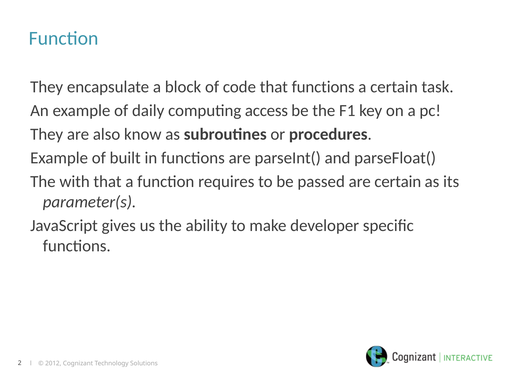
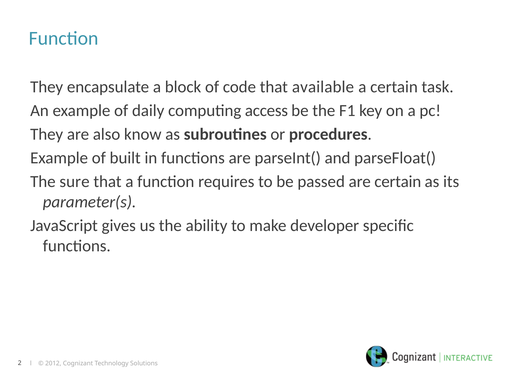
that functions: functions -> available (323, 87)
with: with -> sure (74, 181)
